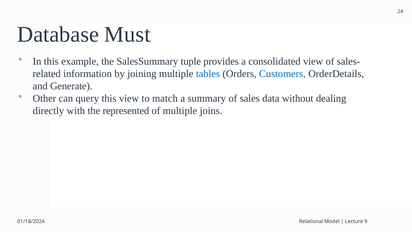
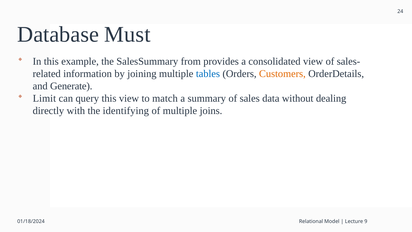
tuple: tuple -> from (191, 61)
Customers colour: blue -> orange (282, 74)
Other: Other -> Limit (44, 98)
represented: represented -> identifying (126, 111)
